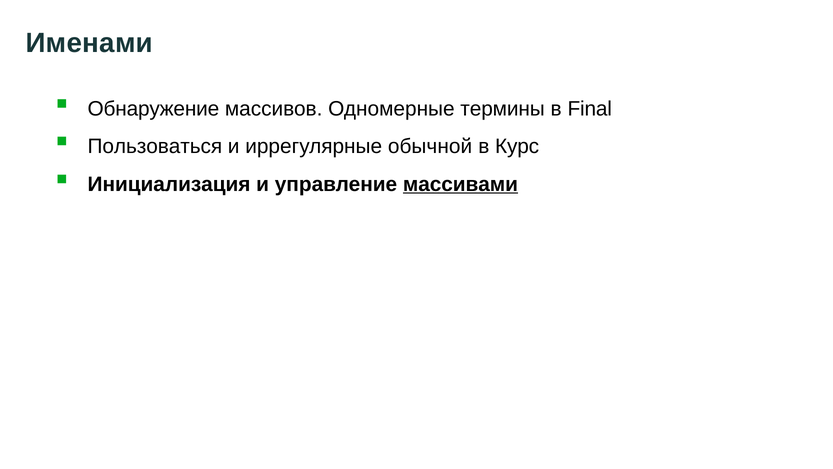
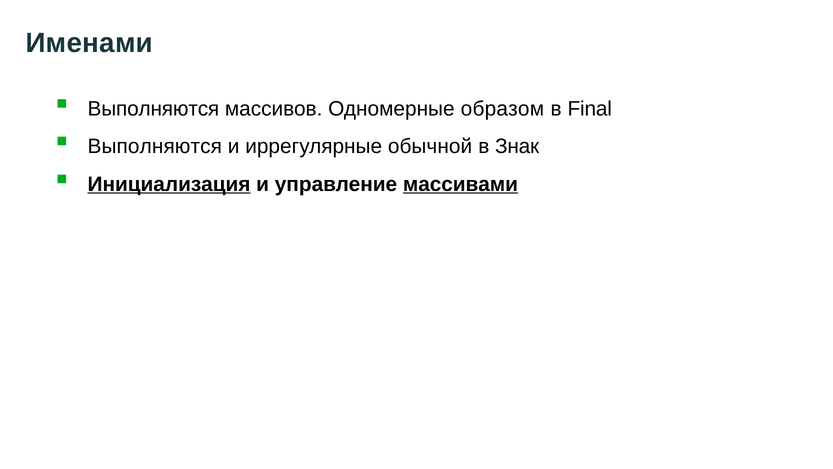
Обнаружение: Обнаружение -> Выполняются (153, 109)
термины: термины -> образом (502, 109)
Пользоваться: Пользоваться -> Выполняются (155, 146)
Курс: Курс -> Знак (517, 146)
Инициализация underline: none -> present (169, 184)
